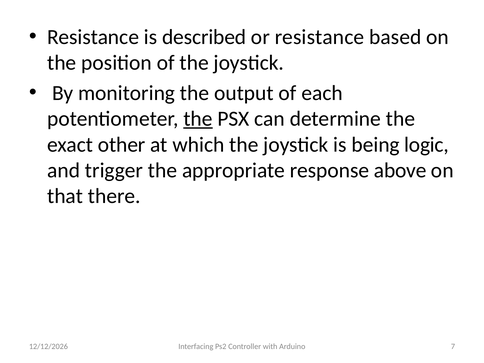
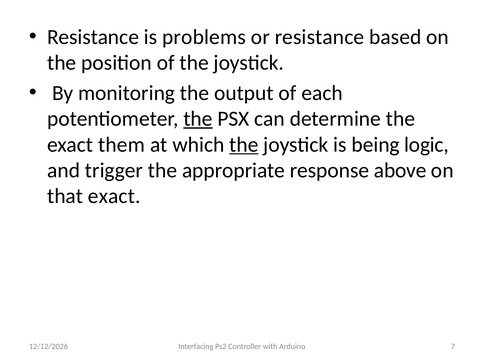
described: described -> problems (204, 37)
other: other -> them (122, 145)
the underline: none -> present (244, 145)
that there: there -> exact (114, 196)
